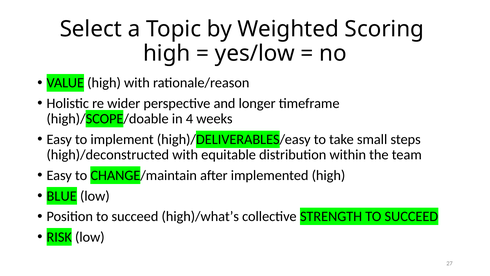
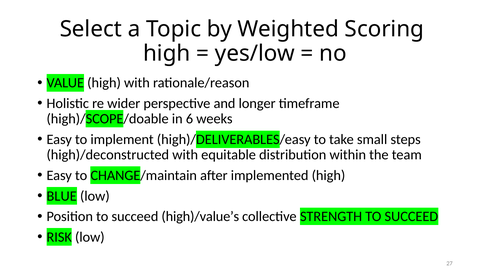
4: 4 -> 6 (189, 119)
high)/what’s: high)/what’s -> high)/value’s (200, 216)
